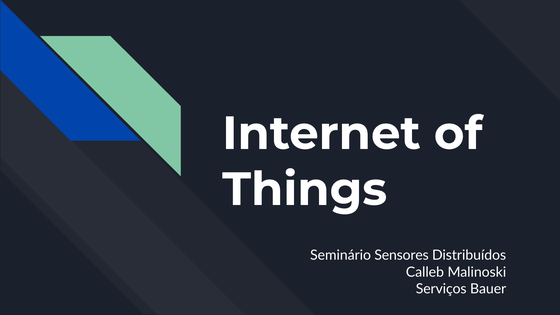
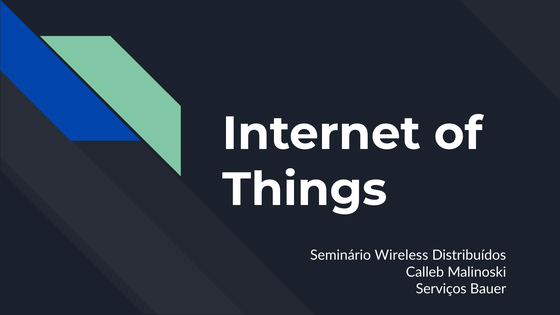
Sensores: Sensores -> Wireless (401, 255)
